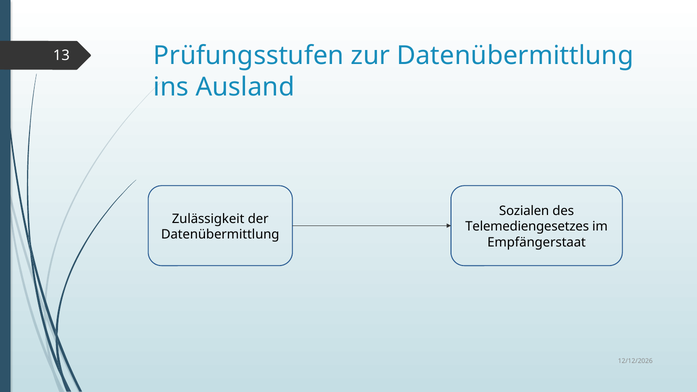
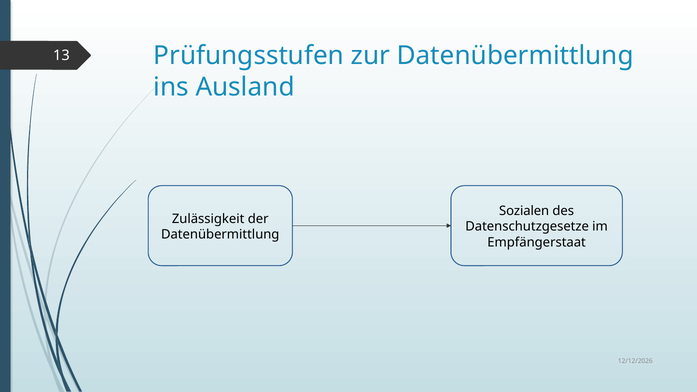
Telemediengesetzes: Telemediengesetzes -> Datenschutzgesetze (527, 227)
